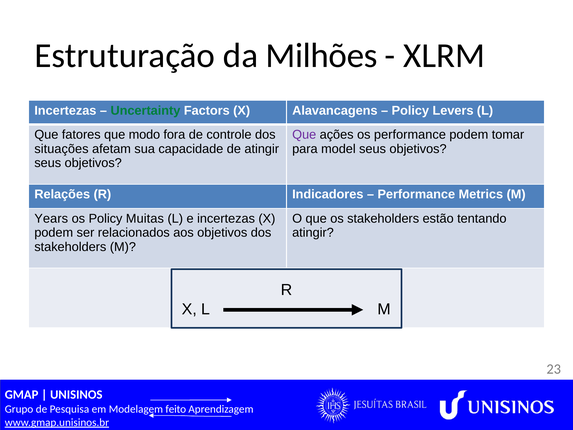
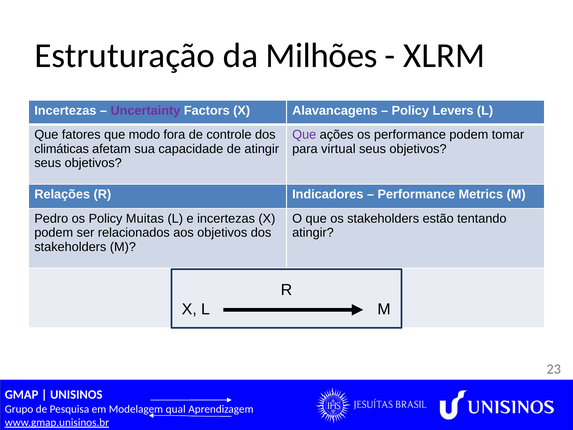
Uncertainty colour: green -> purple (145, 110)
situações: situações -> climáticas (62, 149)
model: model -> virtual (338, 149)
Years: Years -> Pedro (51, 218)
feito: feito -> qual (176, 409)
